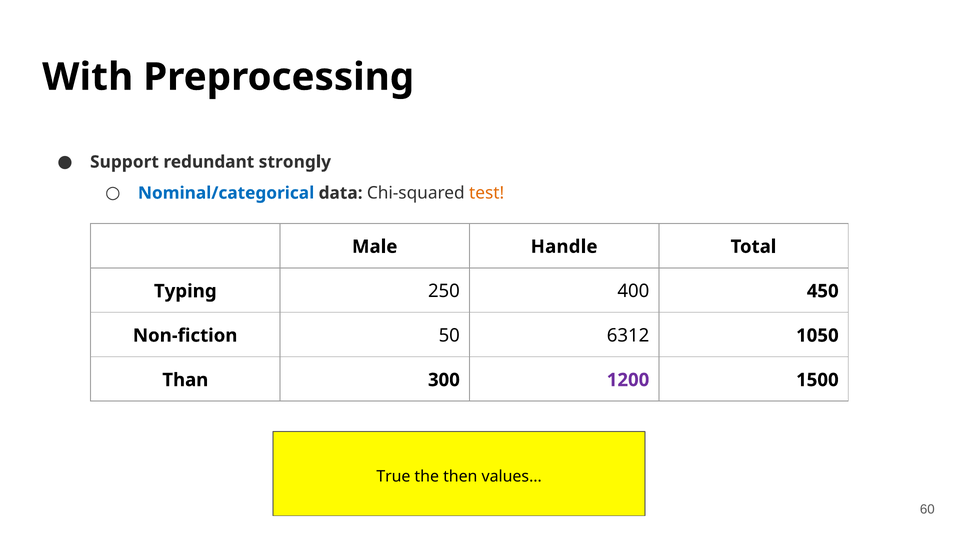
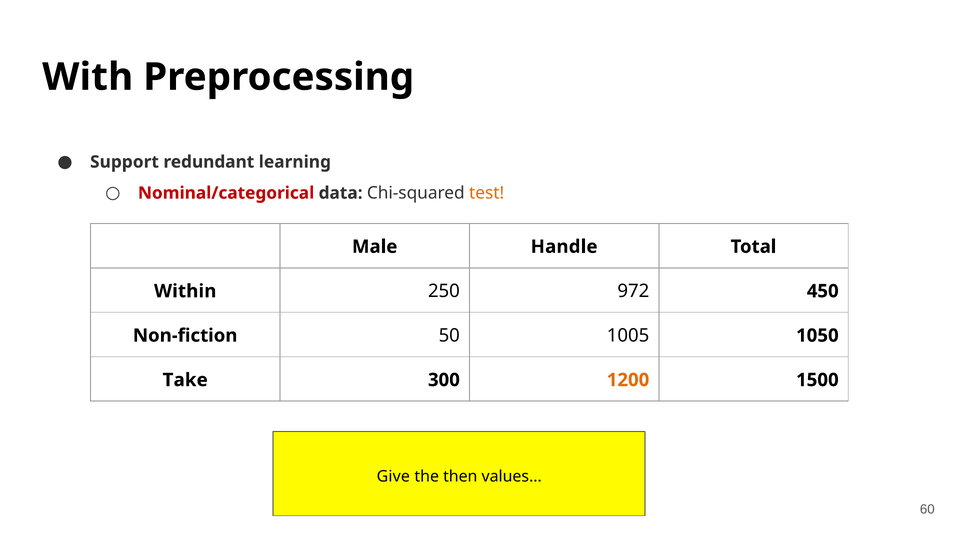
strongly: strongly -> learning (295, 162)
Nominal/categorical colour: blue -> red (226, 193)
Typing: Typing -> Within (185, 291)
400: 400 -> 972 (633, 291)
6312: 6312 -> 1005 (628, 336)
Than: Than -> Take (185, 380)
1200 colour: purple -> orange (628, 380)
True: True -> Give (393, 477)
